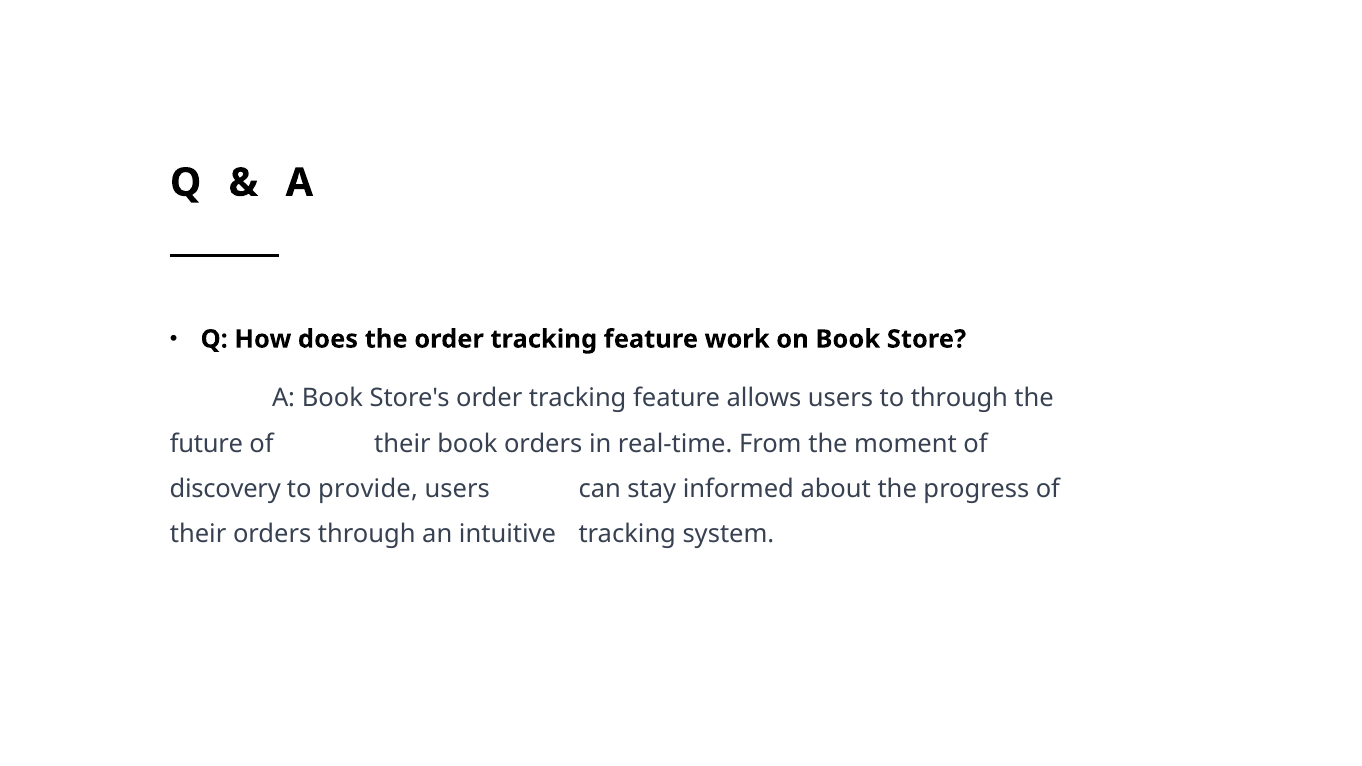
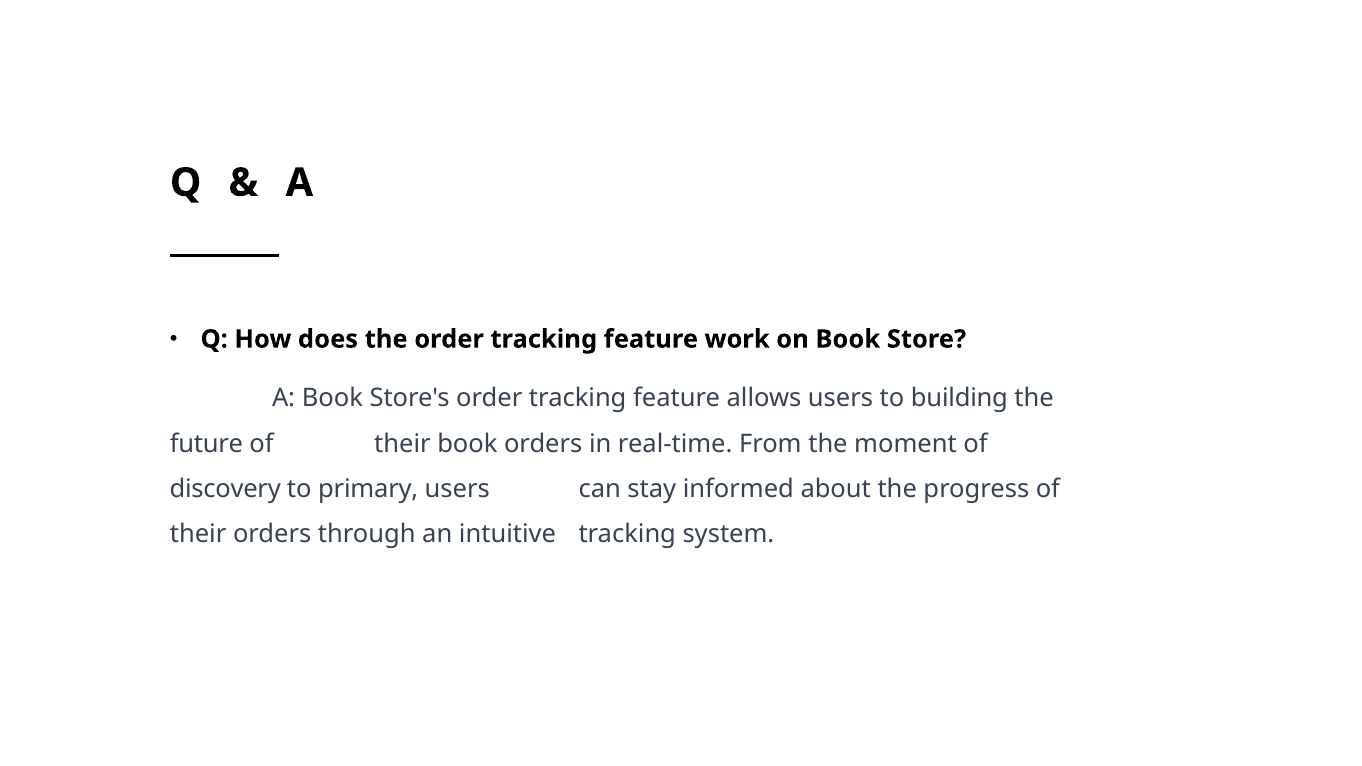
to through: through -> building (959, 399)
provide: provide -> primary (368, 489)
